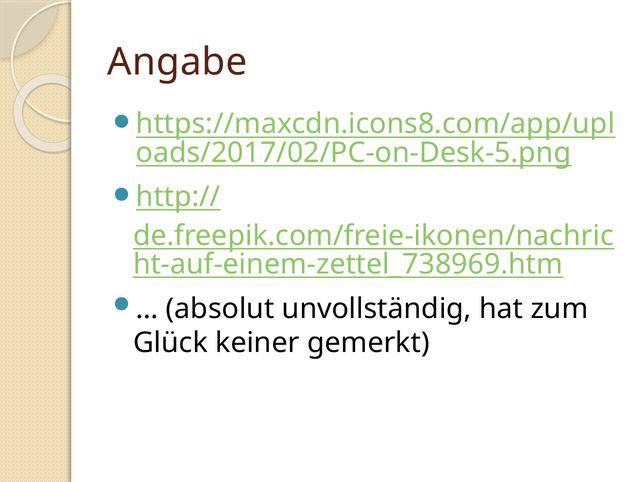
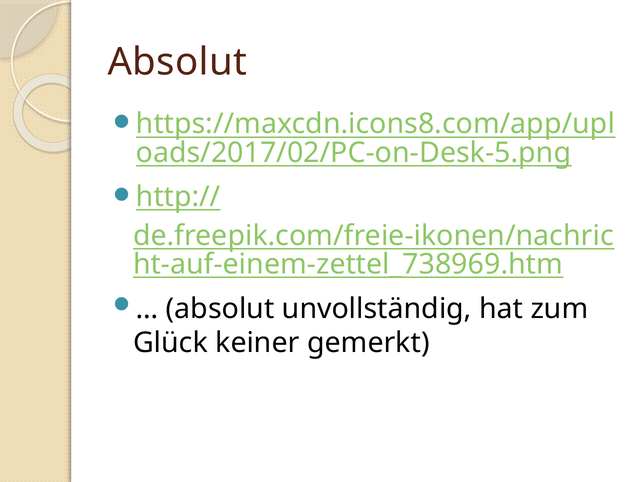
Angabe: Angabe -> Absolut (177, 62)
